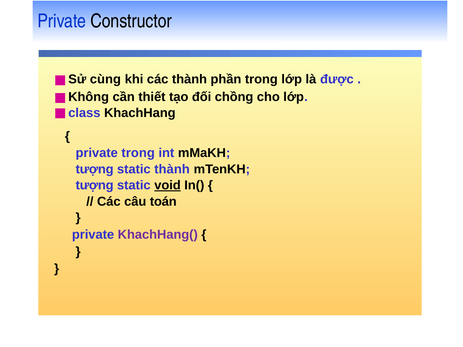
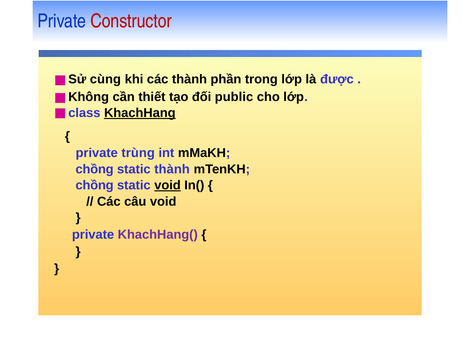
Constructor colour: black -> red (131, 21)
chồng: chồng -> public (234, 97)
KhachHang underline: none -> present (140, 113)
private trong: trong -> trùng (138, 153)
tượng: tượng -> chồng (95, 169)
tượng: tượng -> chồng (95, 185)
câu toán: toán -> void (163, 202)
